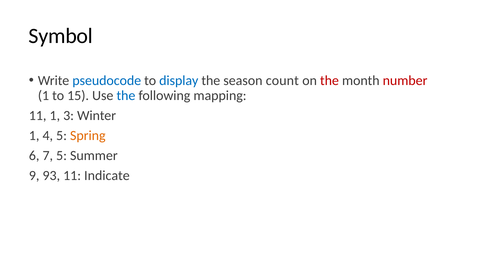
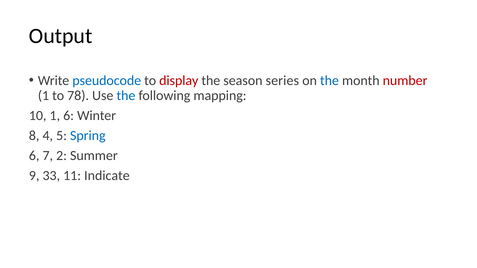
Symbol: Symbol -> Output (61, 36)
display colour: blue -> red (179, 81)
count: count -> series (282, 81)
the colour: red -> blue (329, 81)
15: 15 -> 78 (78, 96)
11: 11 -> 10 (38, 116)
1 3: 3 -> 6 (69, 116)
1: 1 -> 8 (34, 136)
Spring colour: orange -> blue (88, 136)
7 5: 5 -> 2 (62, 156)
93: 93 -> 33 (51, 176)
